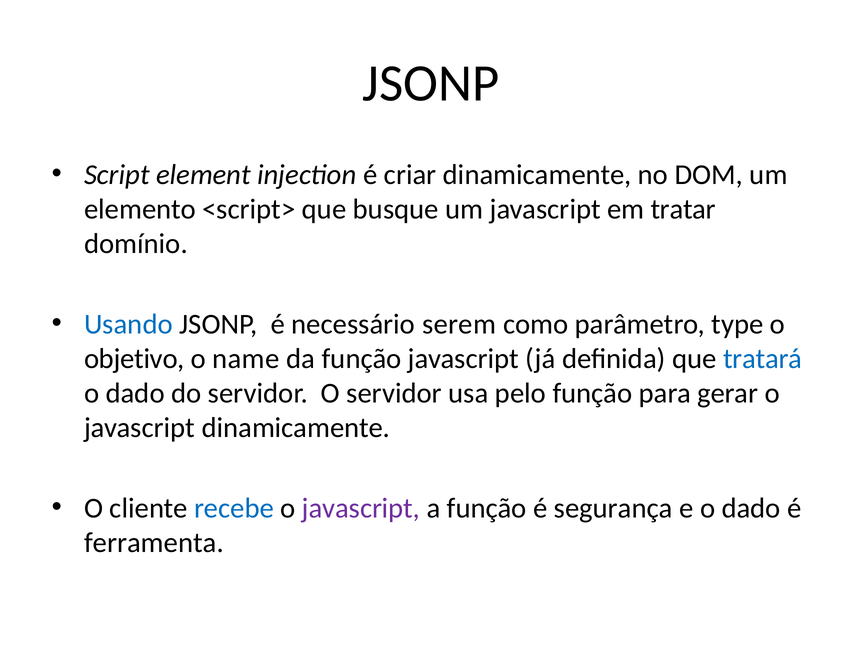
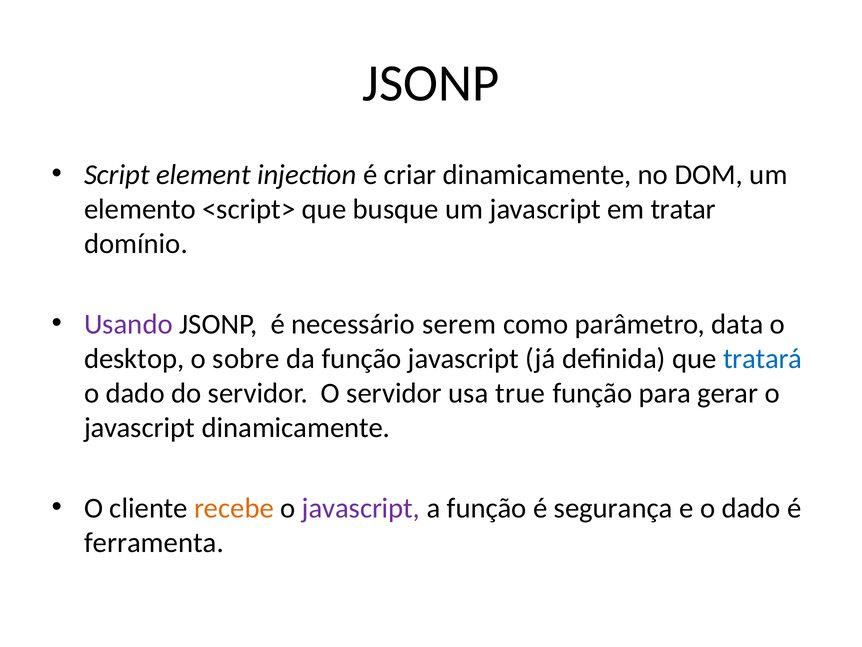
Usando colour: blue -> purple (128, 324)
type: type -> data (737, 324)
objetivo: objetivo -> desktop (134, 358)
name: name -> sobre (246, 358)
pelo: pelo -> true (520, 393)
recebe colour: blue -> orange (234, 508)
